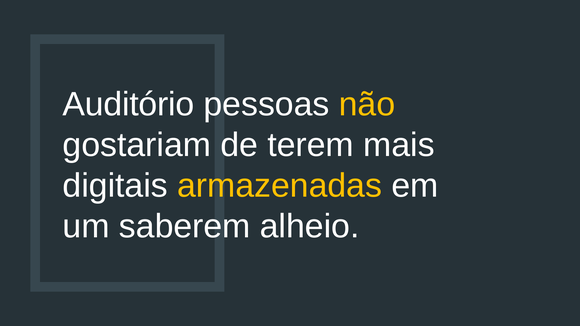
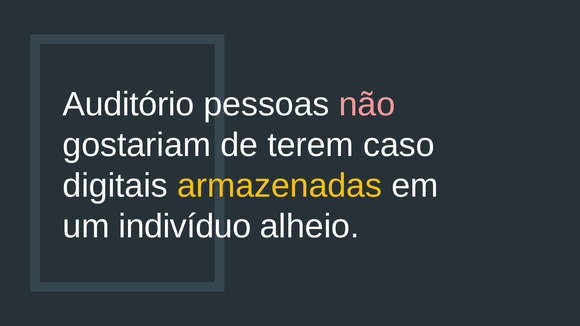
não colour: yellow -> pink (367, 105)
mais: mais -> caso (399, 145)
saberem: saberem -> indivíduo (185, 226)
